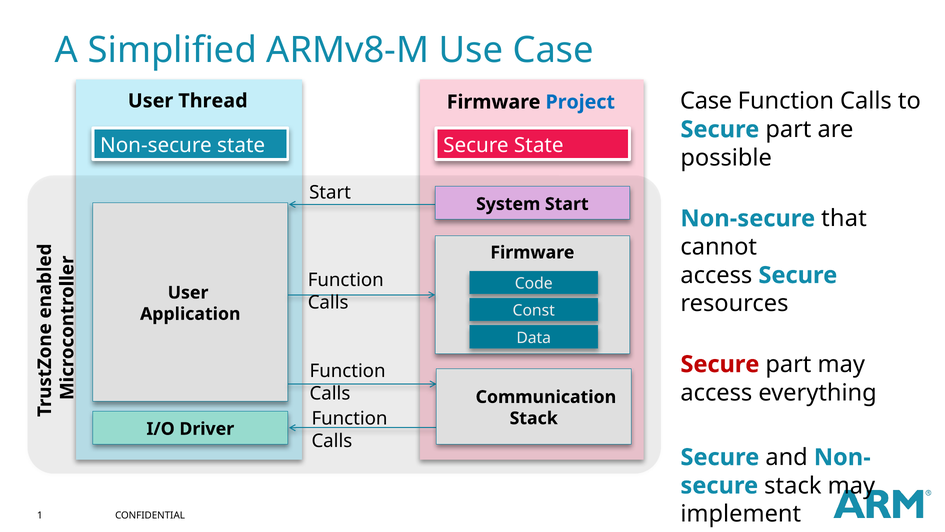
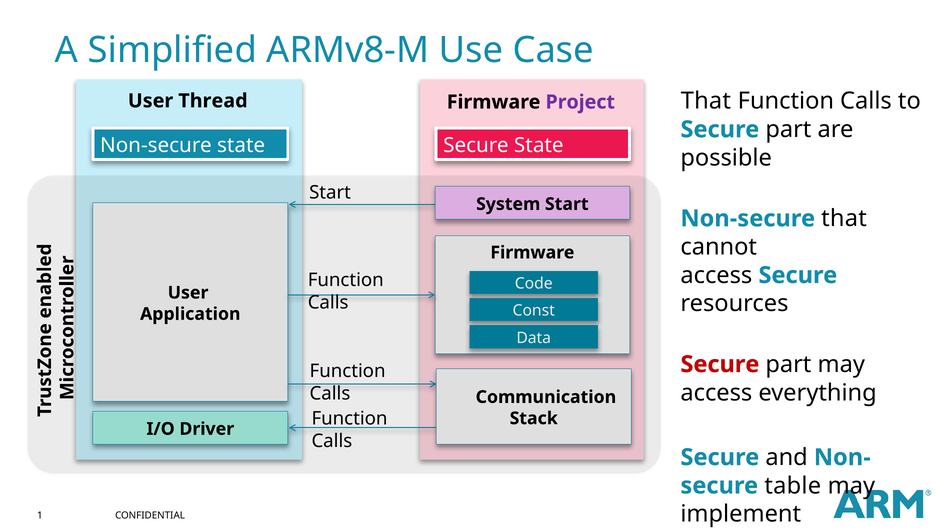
Case: Case -> That (706, 101)
Project colour: blue -> purple (580, 102)
secure stack: stack -> table (793, 485)
